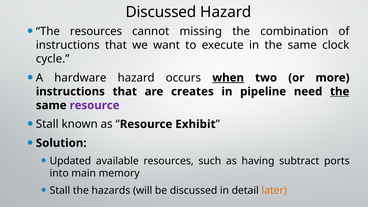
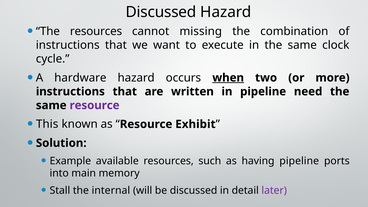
creates: creates -> written (192, 92)
the underline: present -> none (340, 92)
Stall: Stall -> This (47, 124)
Updated: Updated -> Example (70, 161)
having subtract: subtract -> pipeline (299, 161)
hazards: hazards -> internal (111, 190)
later colour: orange -> purple (274, 190)
